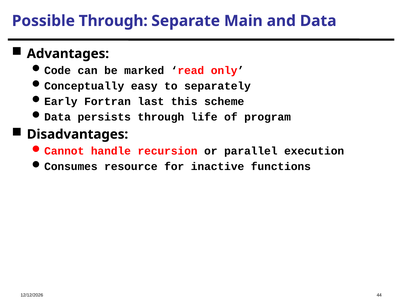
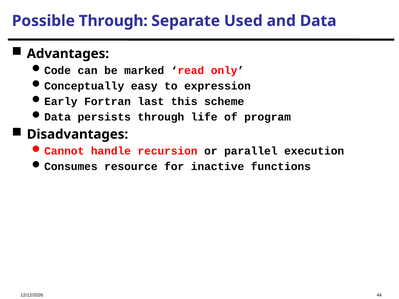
Main: Main -> Used (243, 21)
separately: separately -> expression (218, 86)
